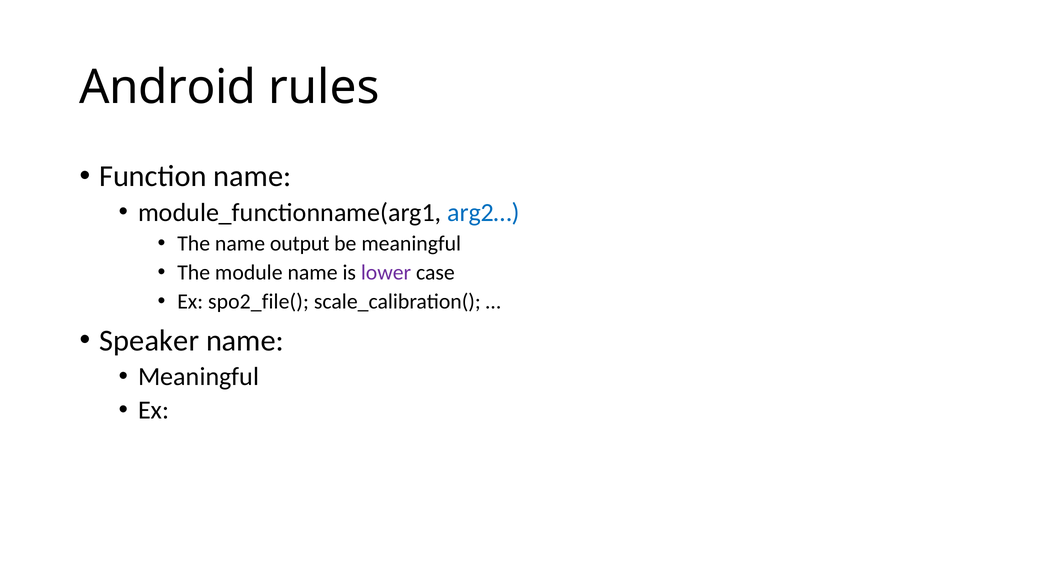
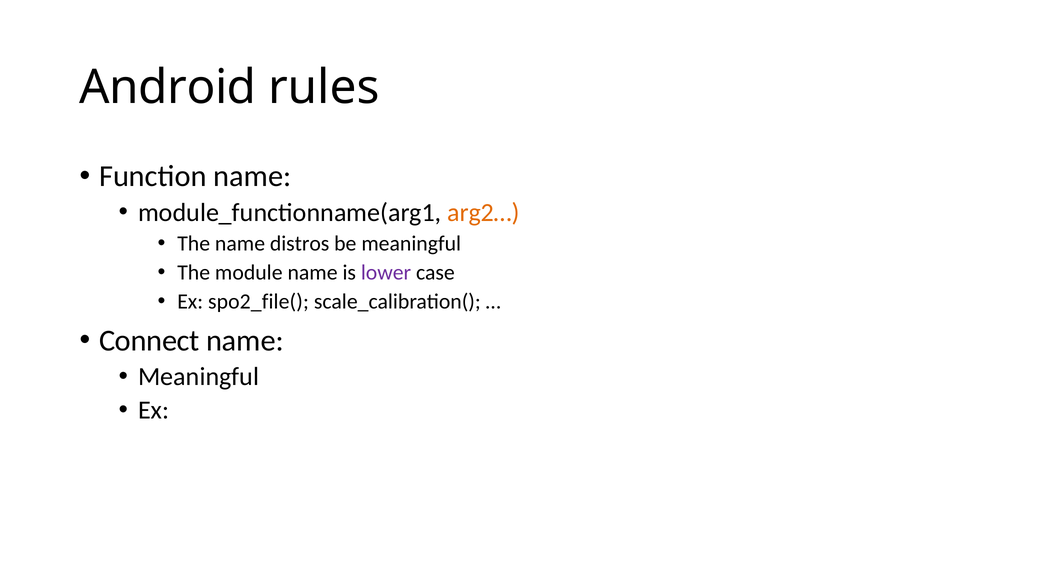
arg2… colour: blue -> orange (484, 212)
output: output -> distros (300, 244)
Speaker: Speaker -> Connect (149, 340)
